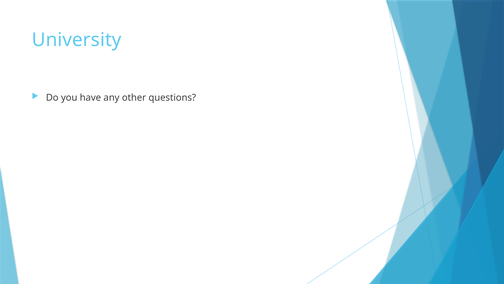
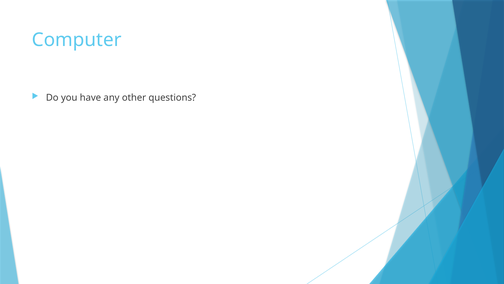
University: University -> Computer (77, 40)
